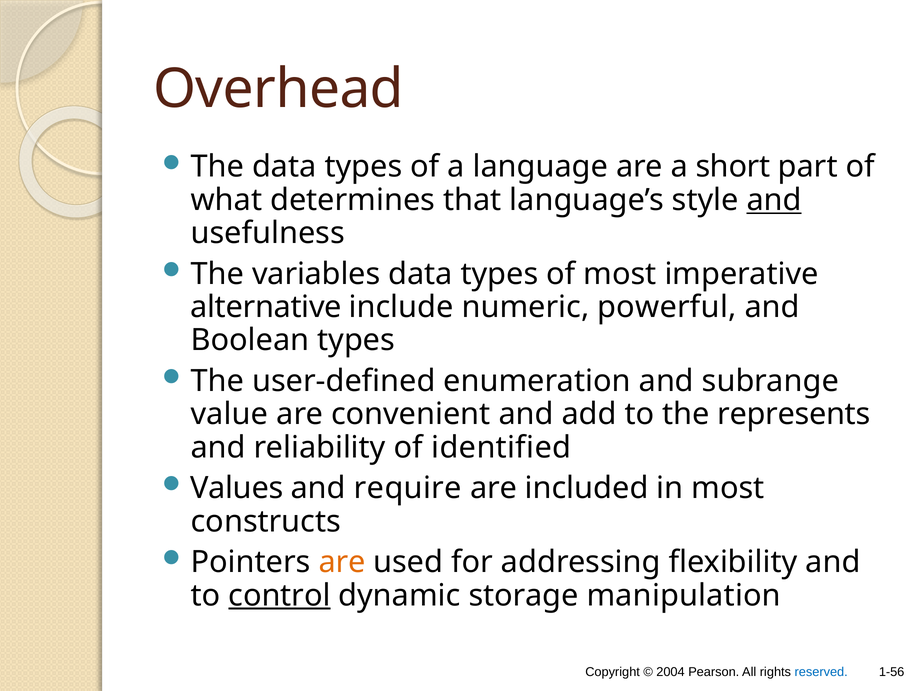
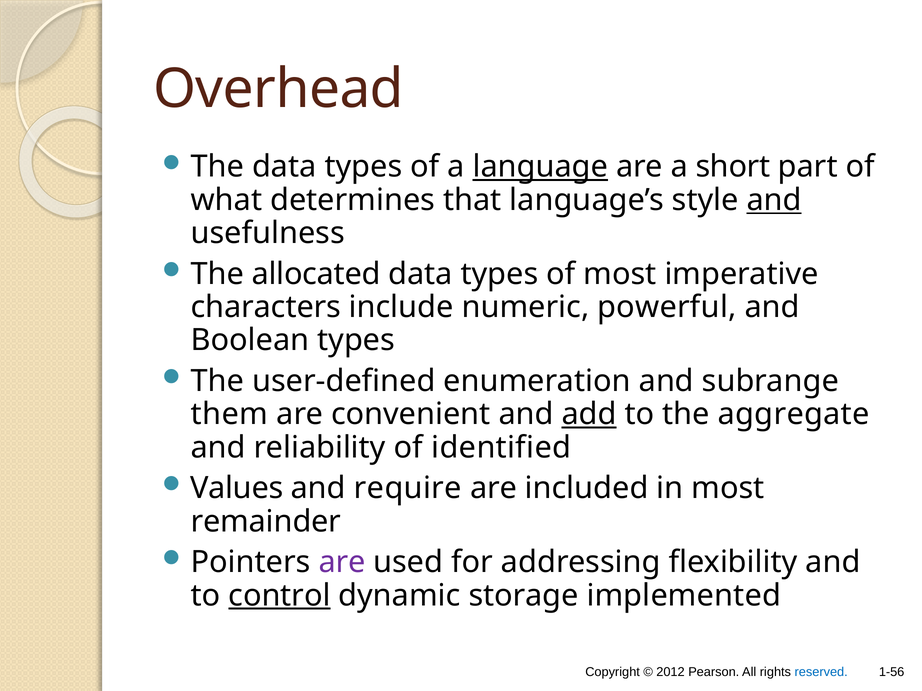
language underline: none -> present (540, 167)
variables: variables -> allocated (316, 274)
alternative: alternative -> characters (266, 307)
value: value -> them (229, 415)
add underline: none -> present (589, 415)
represents: represents -> aggregate (794, 415)
constructs: constructs -> remainder (266, 522)
are colour: orange -> purple (342, 563)
manipulation: manipulation -> implemented (684, 596)
2004: 2004 -> 2012 (670, 672)
